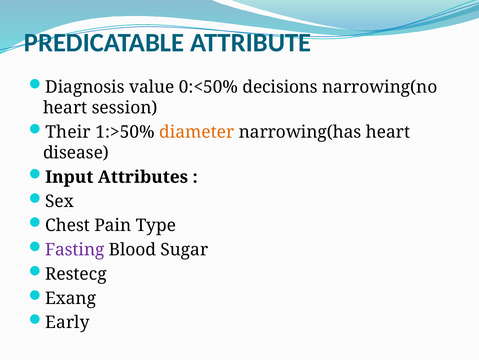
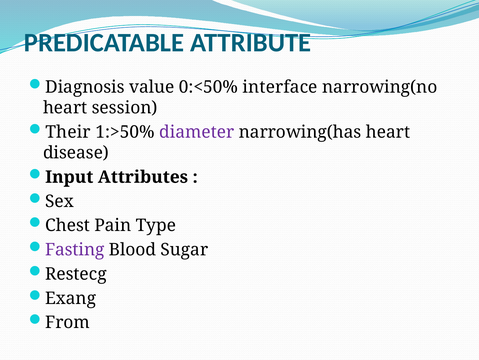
decisions: decisions -> interface (280, 87)
diameter colour: orange -> purple (197, 132)
Early: Early -> From (67, 322)
